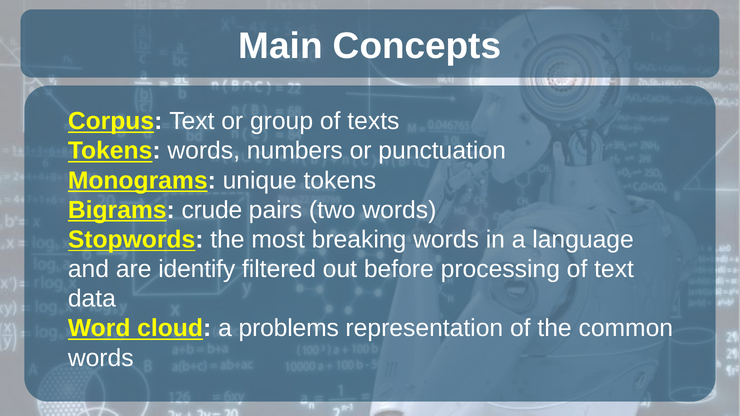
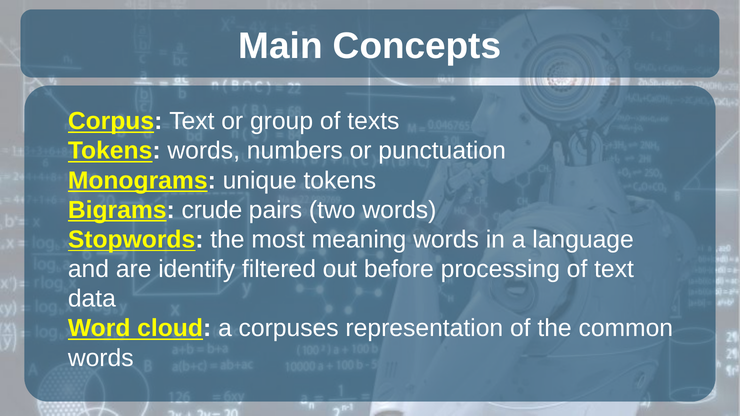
breaking: breaking -> meaning (359, 240)
problems: problems -> corpuses (289, 329)
